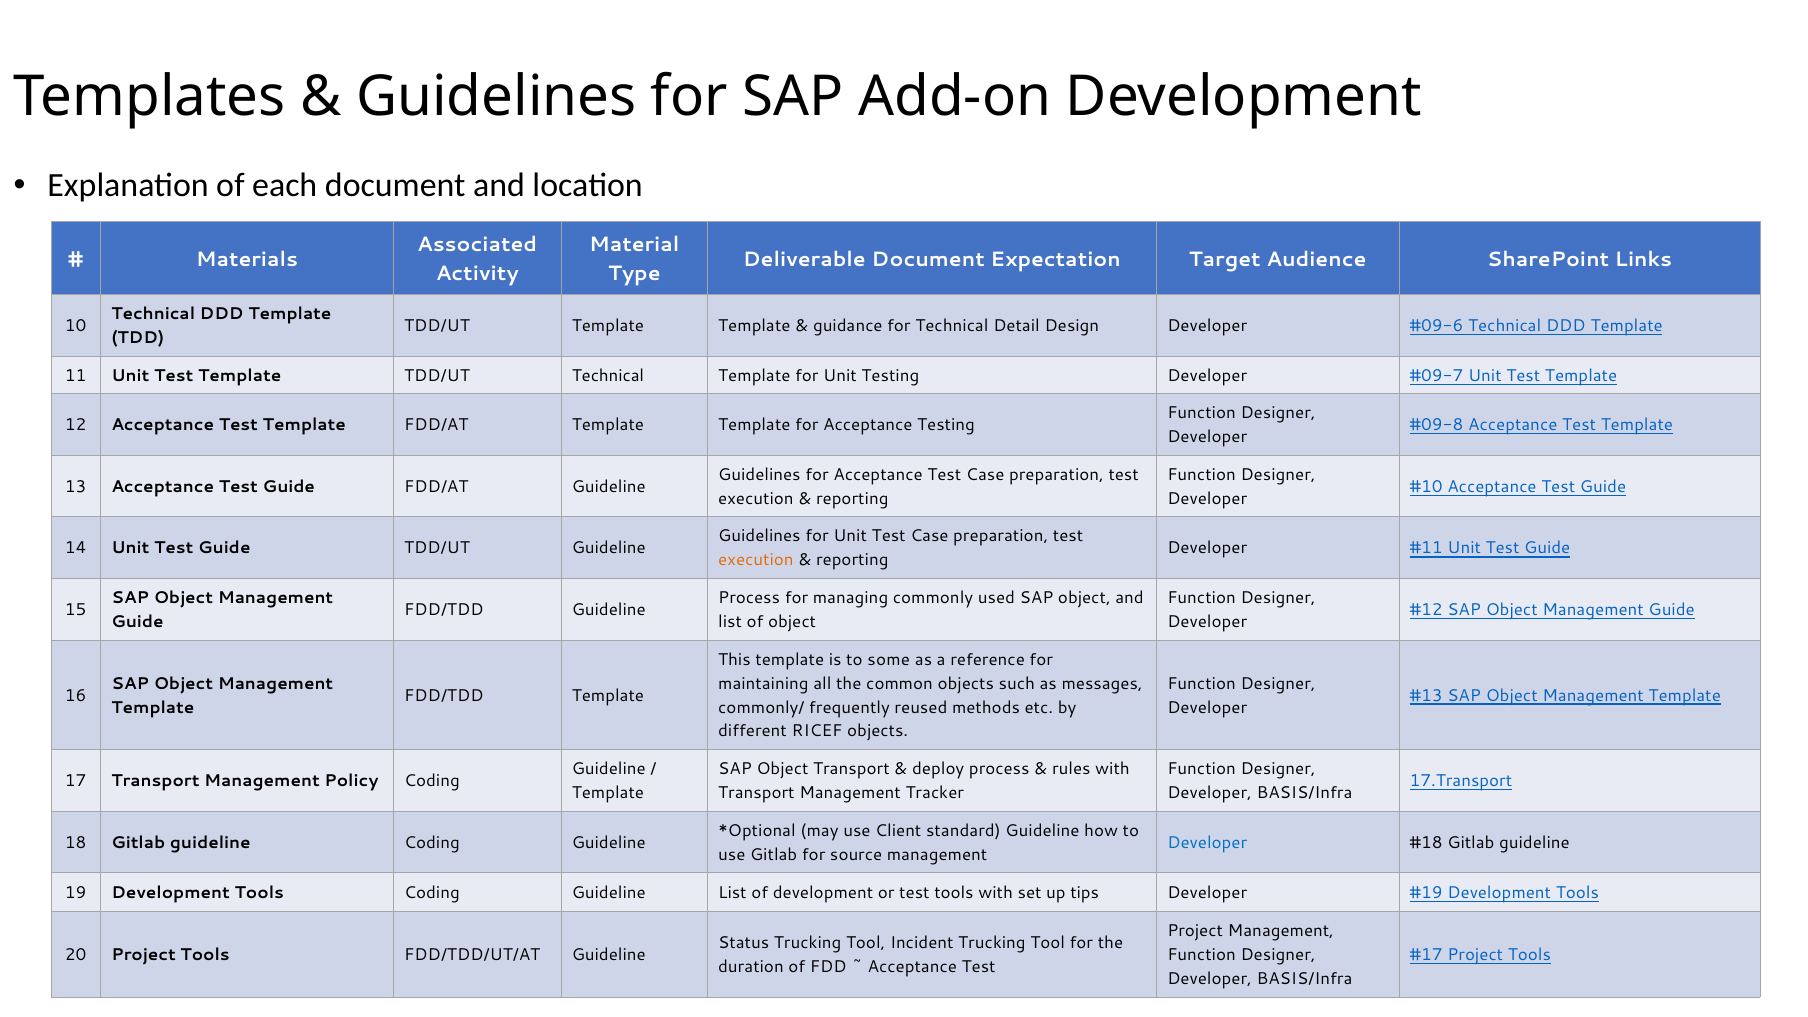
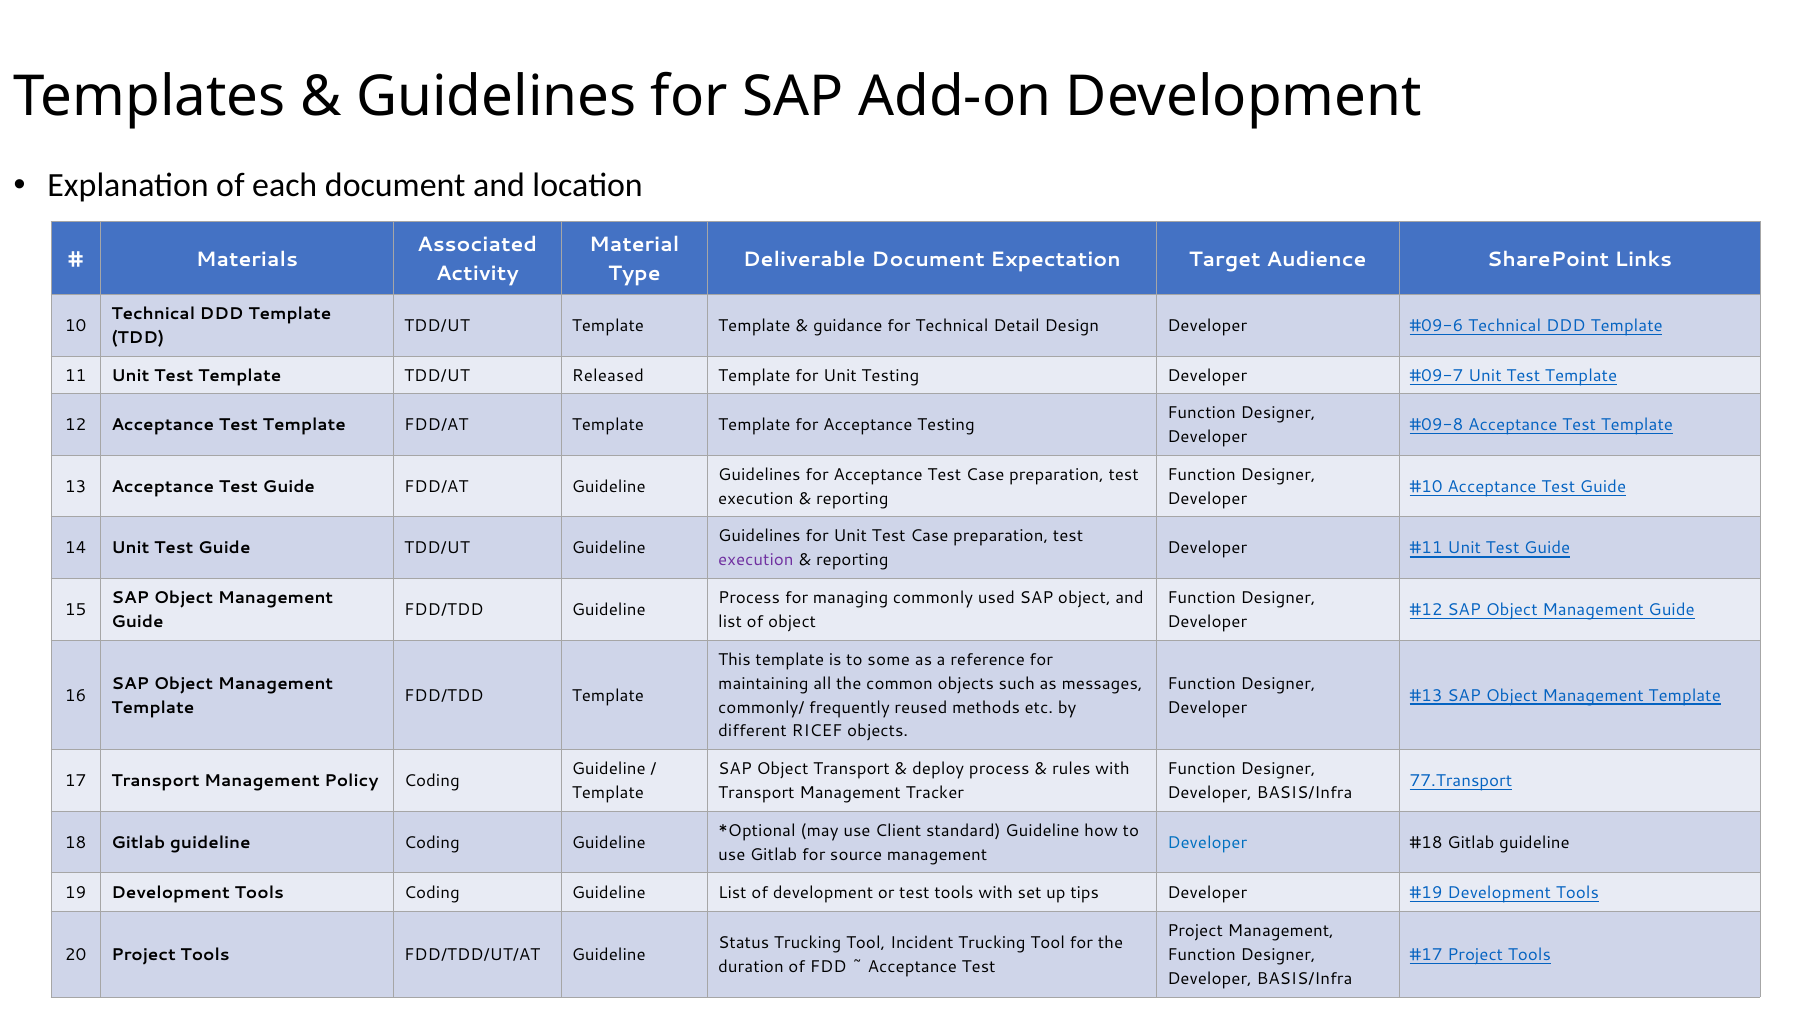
TDD/UT Technical: Technical -> Released (608, 376)
execution colour: orange -> purple (756, 560)
17.Transport: 17.Transport -> 77.Transport (1461, 781)
